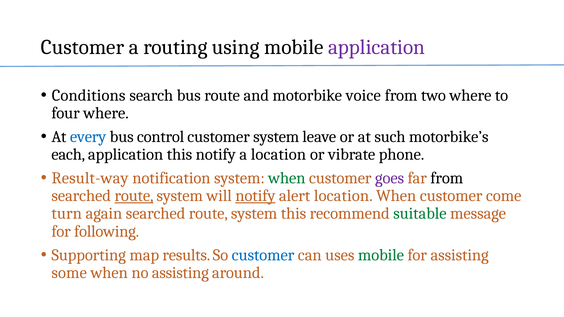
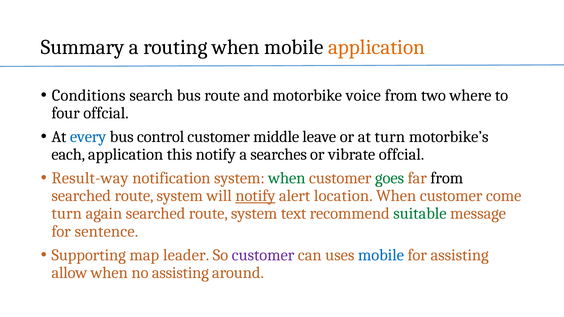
Customer: Customer -> Summary (83, 47)
routing using: using -> when (236, 47)
application colour: purple -> orange (377, 47)
four where: where -> offcial (106, 113)
customer system: system -> middle (276, 137)
at such: such -> turn (390, 137)
a location: location -> searches (279, 155)
vibrate phone: phone -> offcial (402, 155)
goes colour: purple -> green (390, 178)
route underline: present -> none (134, 196)
system this: this -> text (294, 214)
following: following -> sentence (106, 231)
results: results -> leader (186, 255)
customer colour: blue -> purple (263, 255)
mobile colour: green -> blue (381, 255)
some: some -> allow (69, 273)
